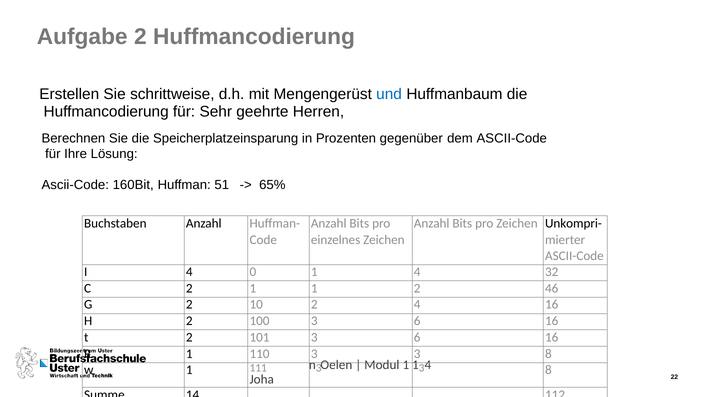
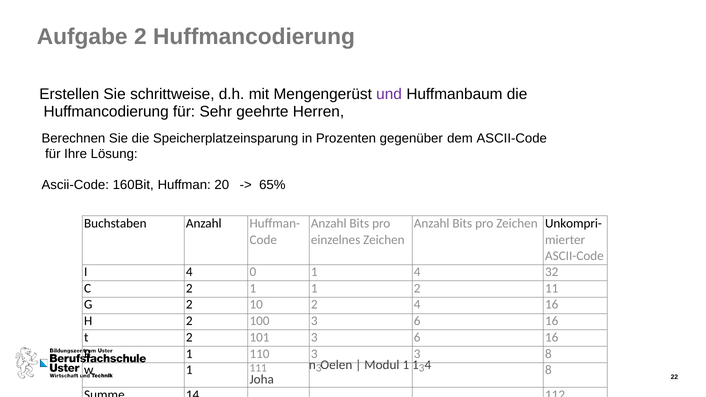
und colour: blue -> purple (389, 94)
51: 51 -> 20 (222, 185)
2 46: 46 -> 11 (552, 288)
